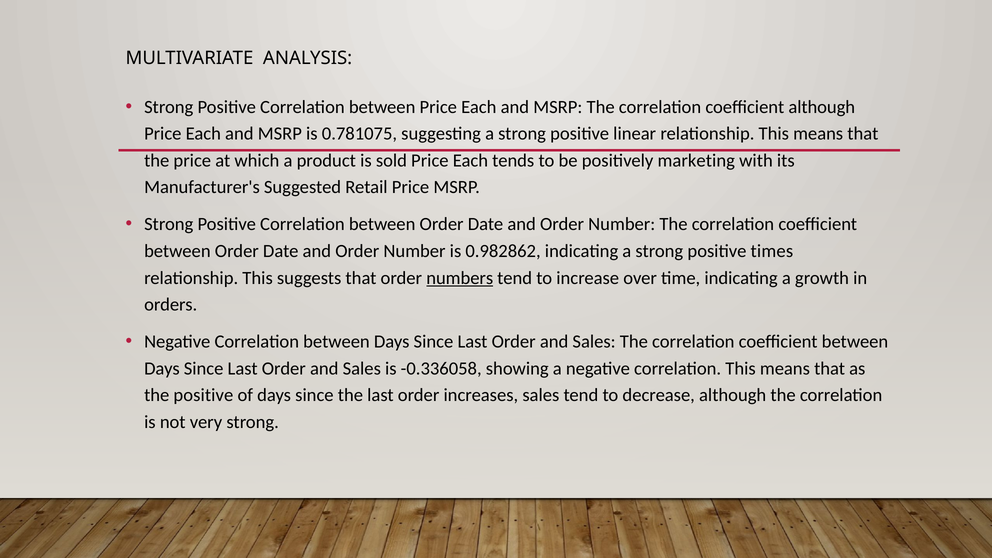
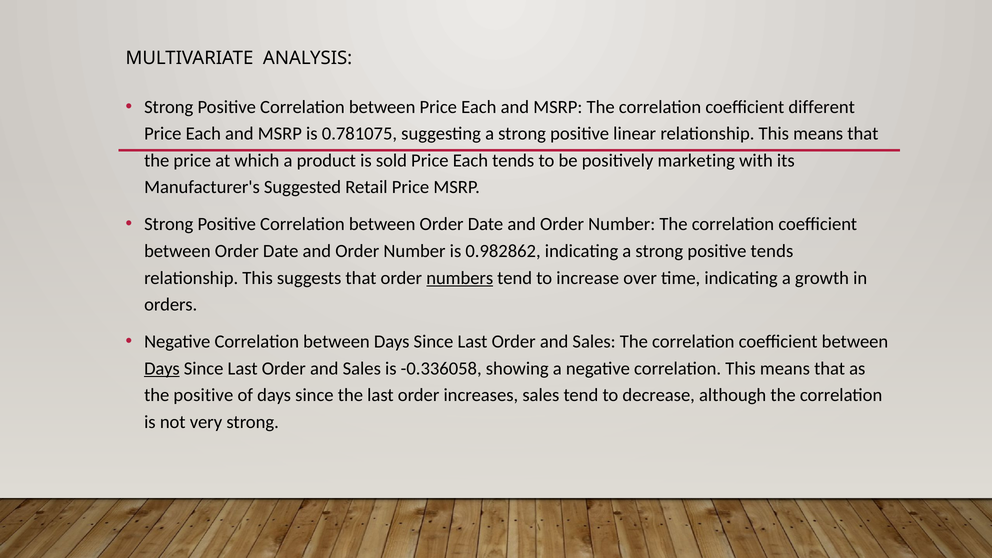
coefficient although: although -> different (822, 107)
positive times: times -> tends (772, 251)
Days underline: none -> present (162, 369)
